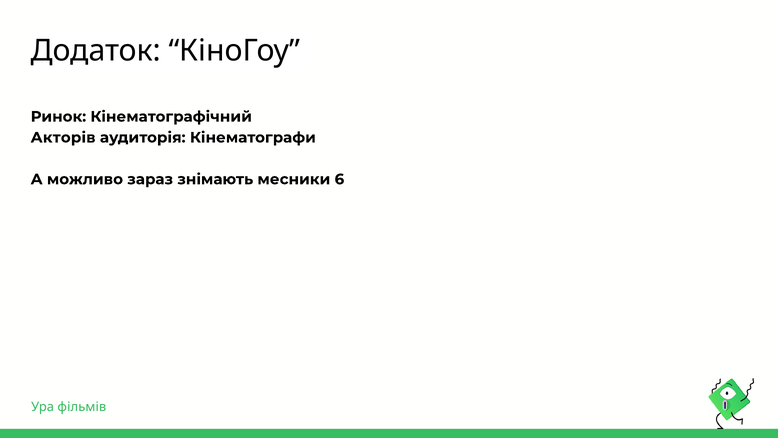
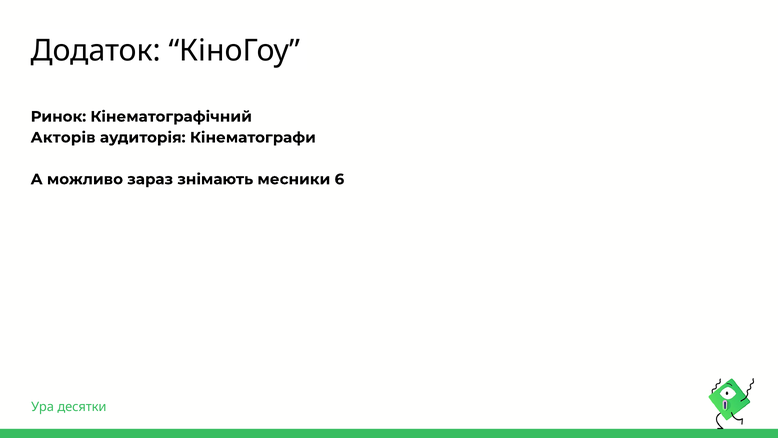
фільмів: фільмів -> десятки (82, 407)
